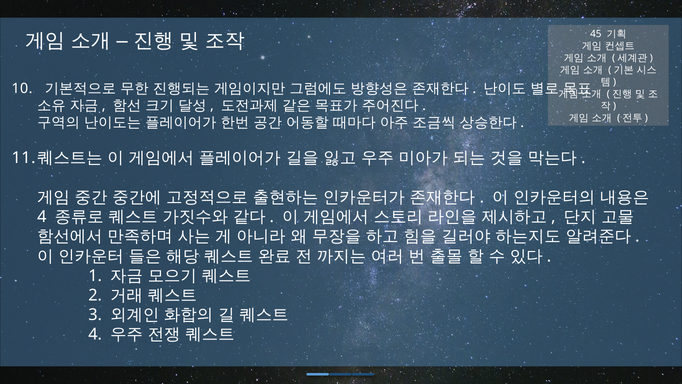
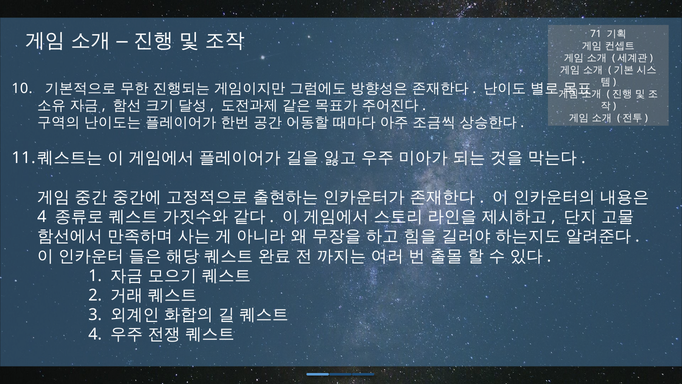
45: 45 -> 71 (596, 34)
